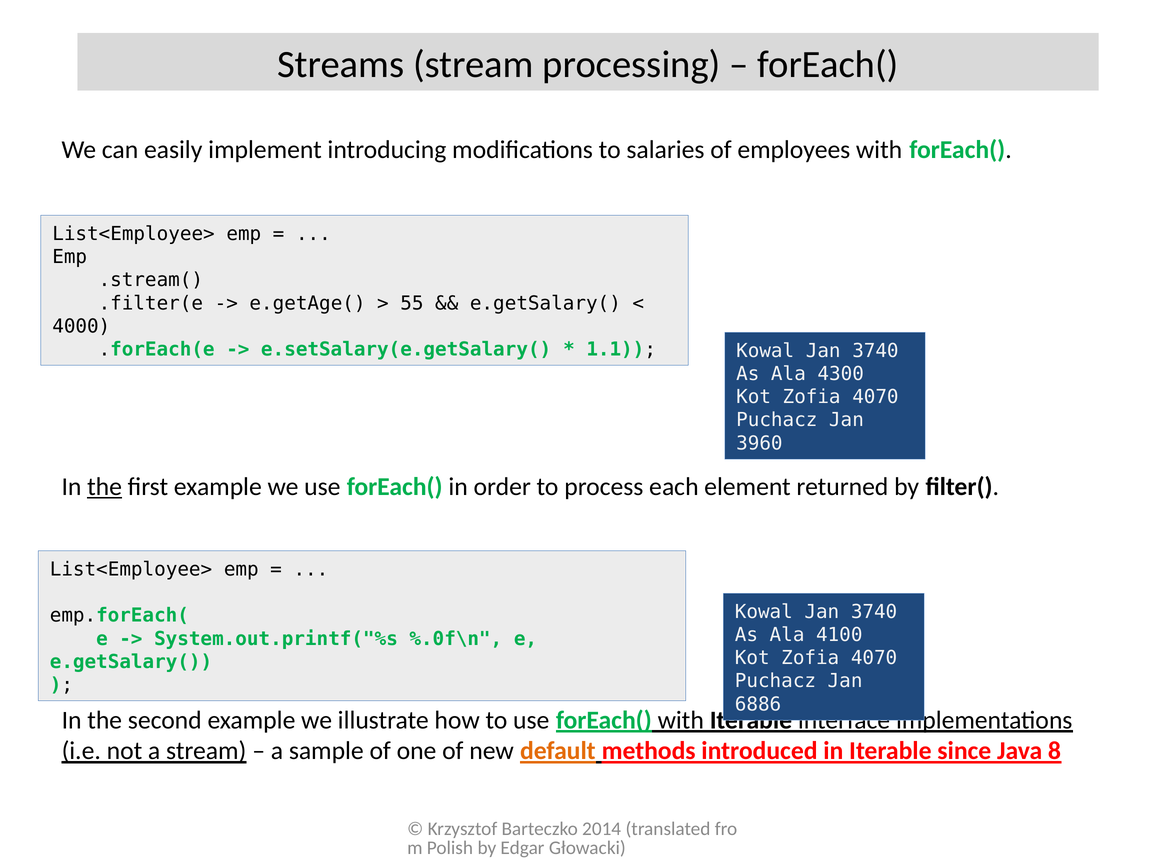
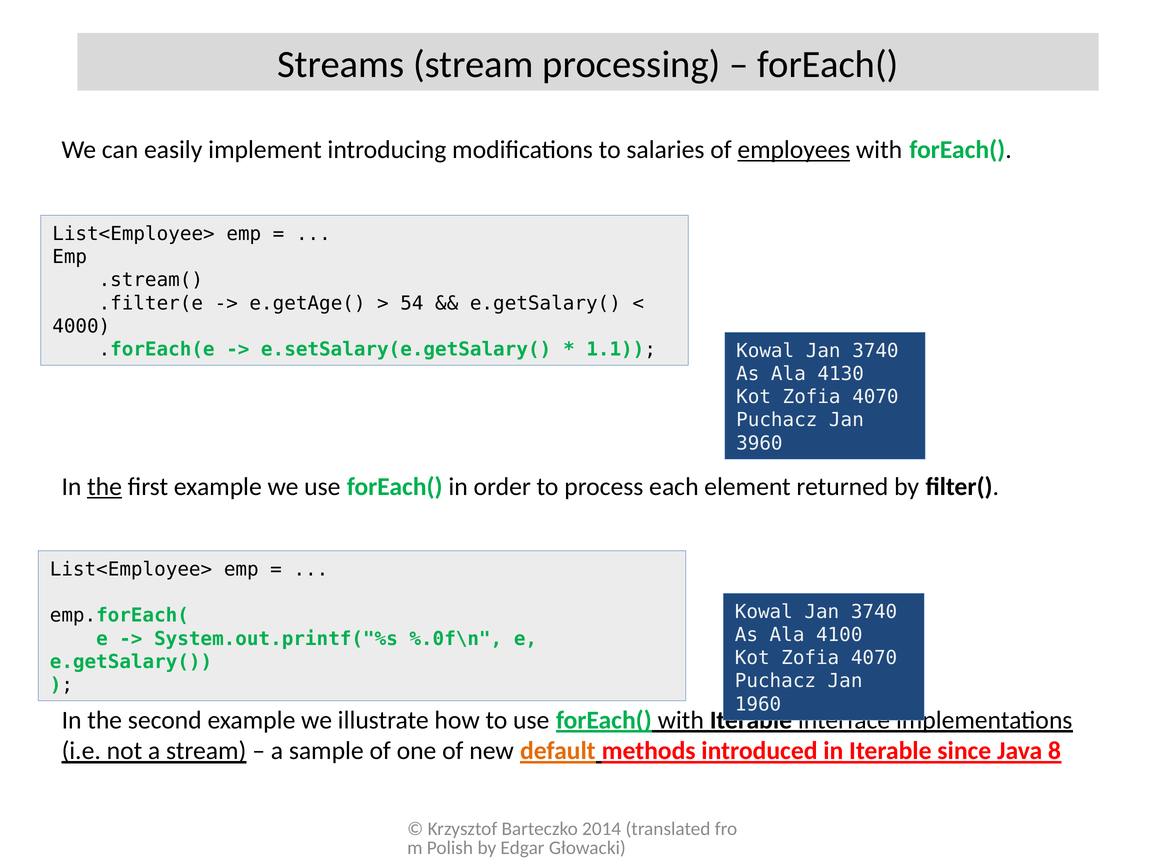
employees underline: none -> present (794, 150)
55: 55 -> 54 (412, 303)
4300: 4300 -> 4130 (841, 374)
6886: 6886 -> 1960 (758, 705)
